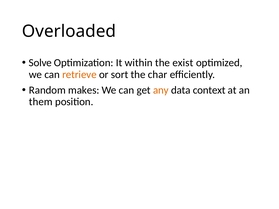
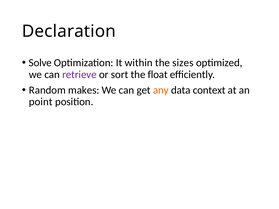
Overloaded: Overloaded -> Declaration (69, 31)
exist: exist -> sizes (183, 63)
retrieve colour: orange -> purple (79, 75)
char: char -> float (158, 75)
them: them -> point (41, 102)
